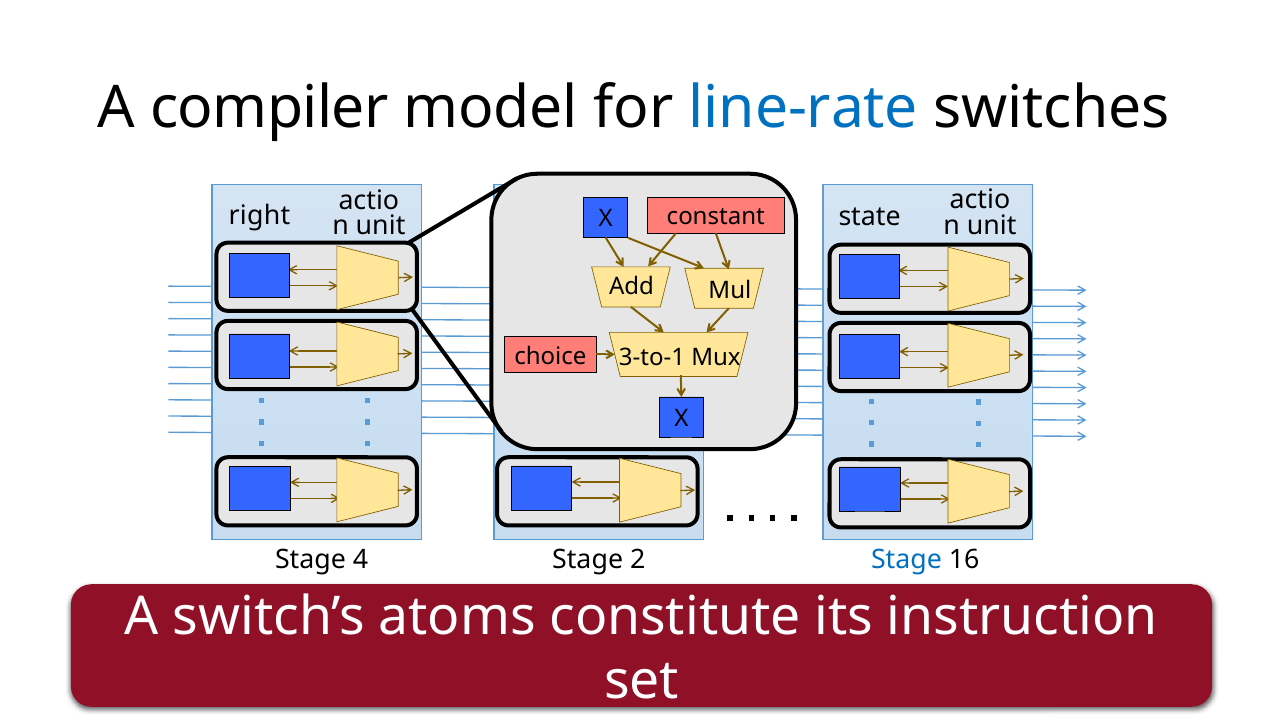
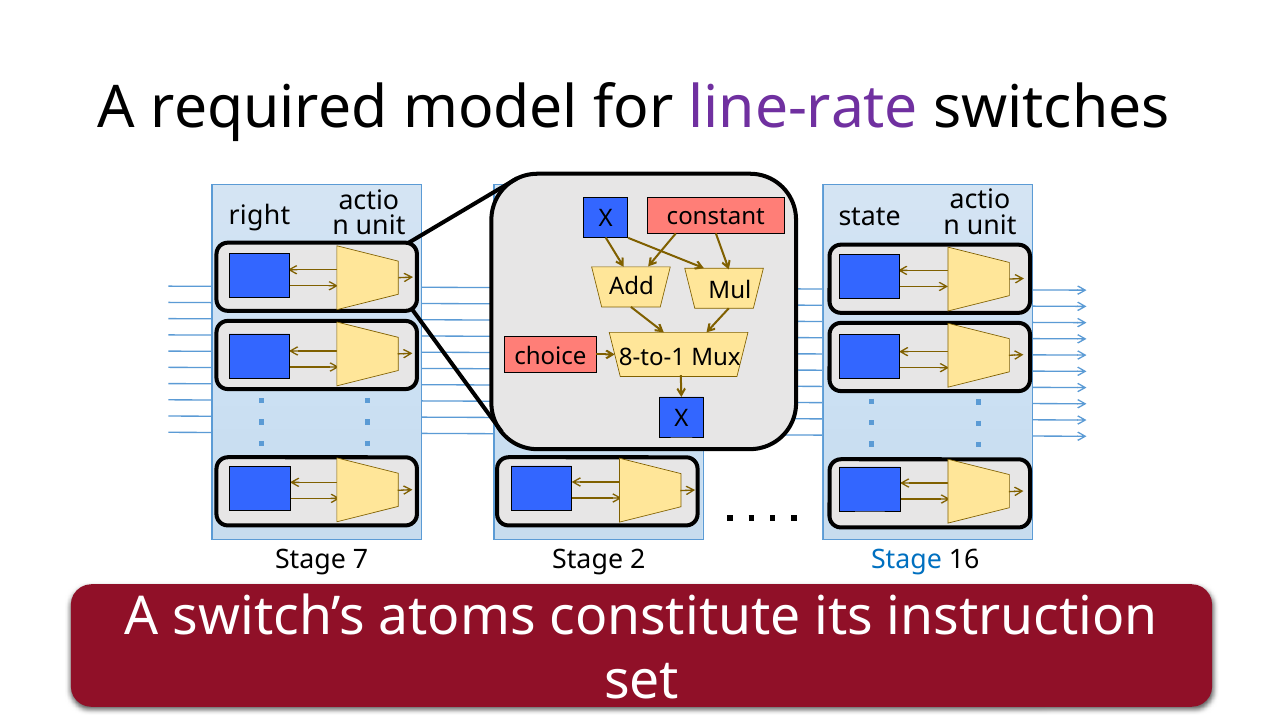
compiler: compiler -> required (269, 108)
line-rate colour: blue -> purple (803, 108)
3-to-1: 3-to-1 -> 8-to-1 (652, 357)
4: 4 -> 7 (361, 560)
